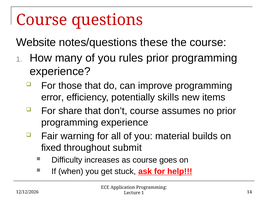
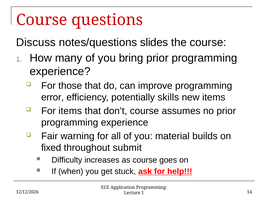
Website: Website -> Discuss (36, 42)
these: these -> slides (154, 42)
rules: rules -> bring (131, 58)
For share: share -> items (70, 111)
